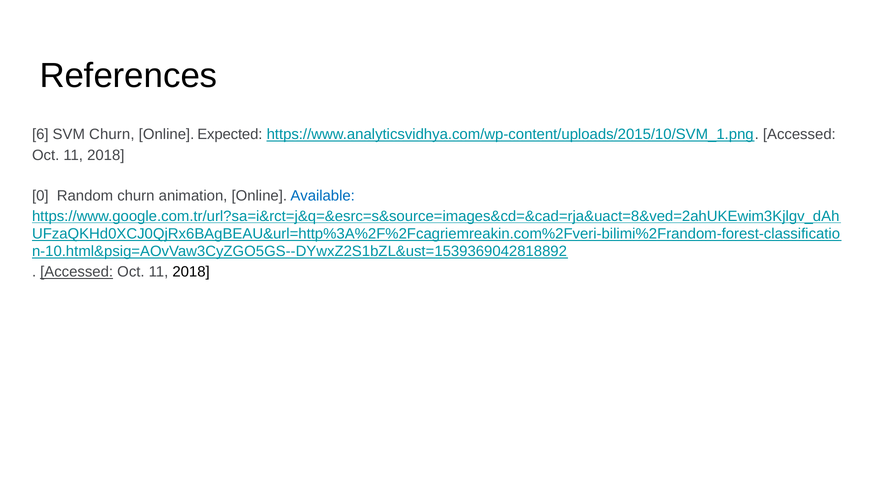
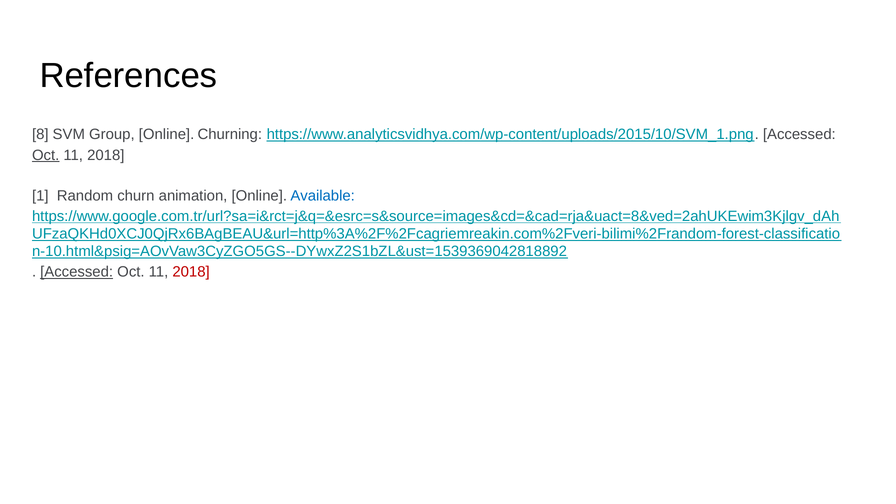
6: 6 -> 8 (40, 135)
SVM Churn: Churn -> Group (112, 135)
Expected: Expected -> Churning (230, 135)
Oct underline: none -> present (46, 155)
0: 0 -> 1 (40, 196)
2018 colour: black -> red (191, 272)
